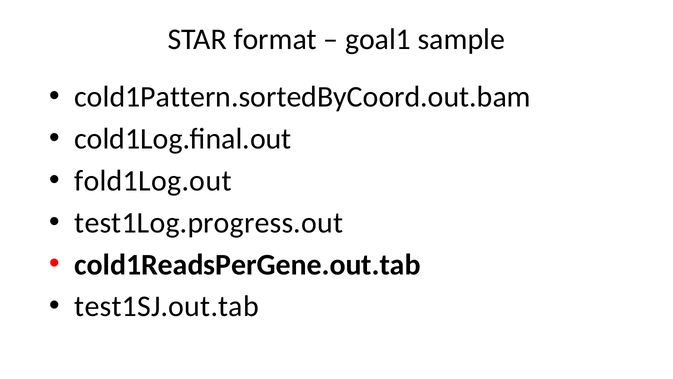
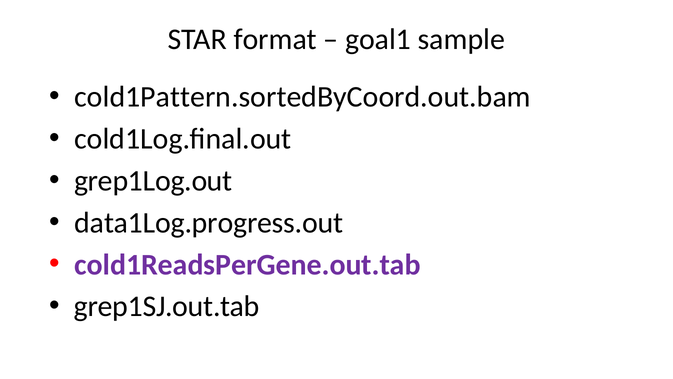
fold1Log.out: fold1Log.out -> grep1Log.out (153, 181)
test1Log.progress.out: test1Log.progress.out -> data1Log.progress.out (209, 222)
cold1ReadsPerGene.out.tab colour: black -> purple (248, 264)
test1SJ.out.tab: test1SJ.out.tab -> grep1SJ.out.tab (167, 306)
